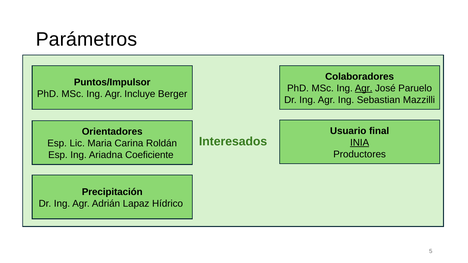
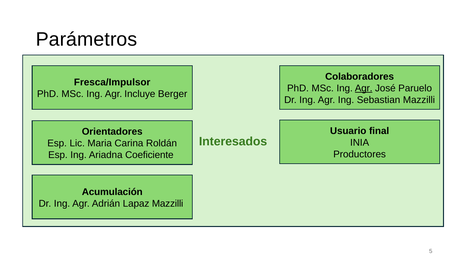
Puntos/Impulsor: Puntos/Impulsor -> Fresca/Impulsor (112, 82)
INIA underline: present -> none (360, 143)
Precipitación: Precipitación -> Acumulación (112, 192)
Lapaz Hídrico: Hídrico -> Mazzilli (168, 204)
